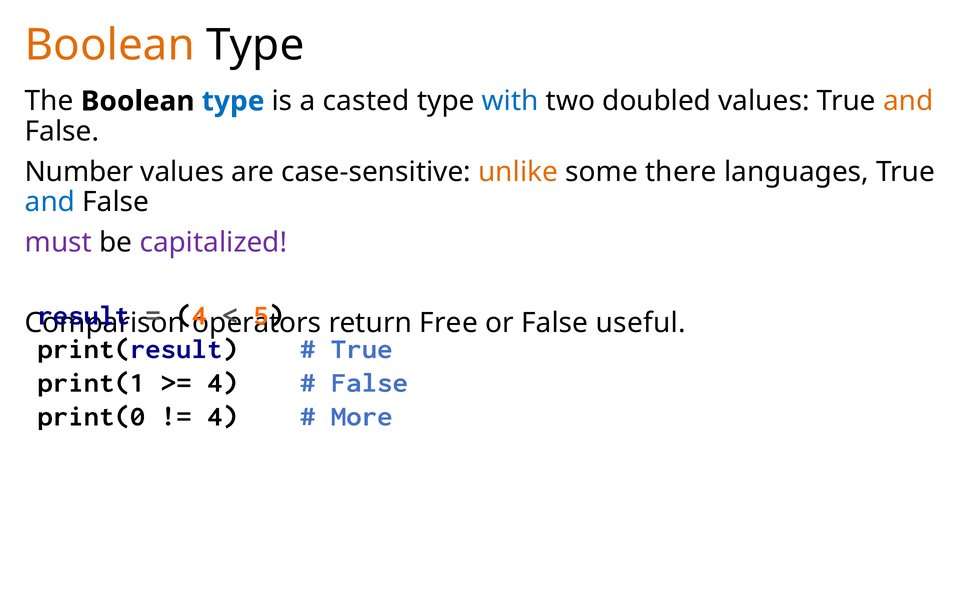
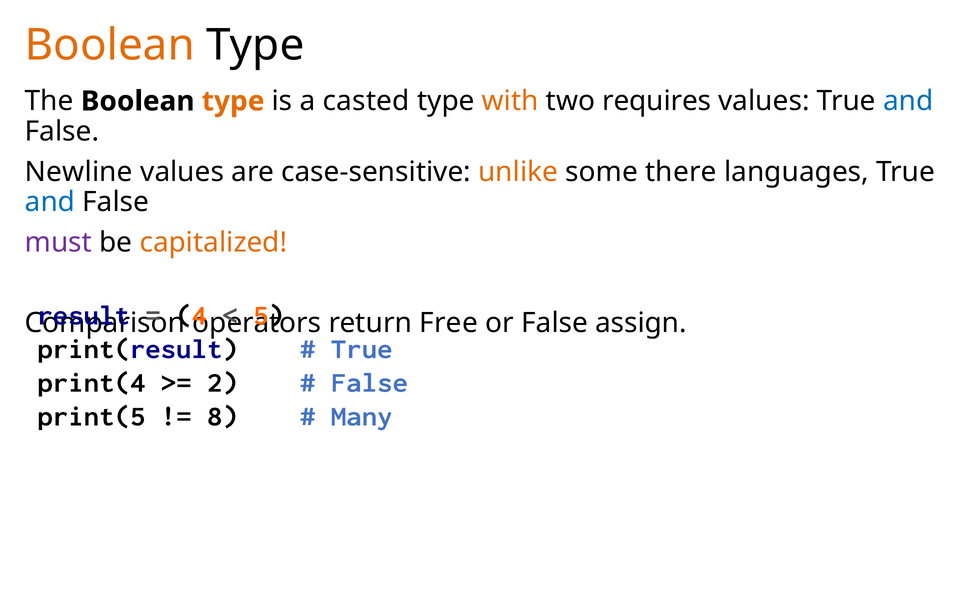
type colour: blue -> orange (233, 101)
with colour: blue -> orange (510, 101)
doubled: doubled -> requires (657, 101)
and colour: orange -> blue (908, 101)
Number: Number -> Newline (79, 172)
capitalized colour: purple -> orange (213, 243)
useful: useful -> assign (641, 323)
print(1: print(1 -> print(4 (91, 383)
4: 4 -> 2 (222, 383)
print(0: print(0 -> print(5 (91, 416)
4: 4 -> 8 (222, 416)
More: More -> Many (362, 416)
